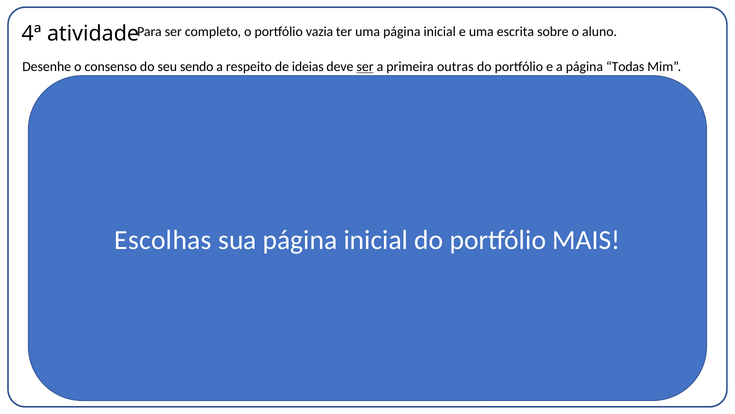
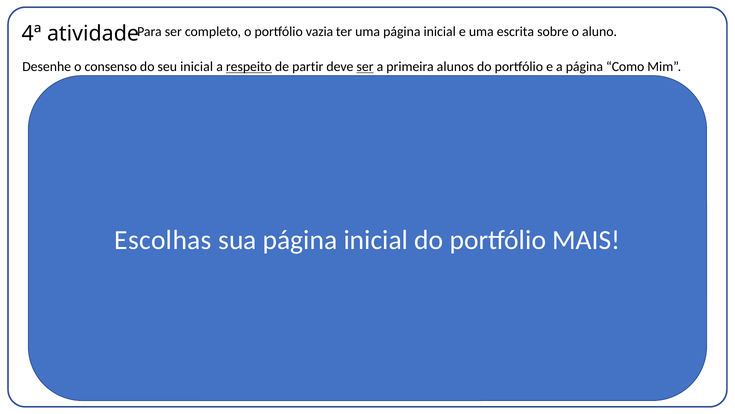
seu sendo: sendo -> inicial (197, 67)
respeito underline: none -> present (249, 67)
ideias: ideias -> partir (308, 67)
outras: outras -> alunos (455, 67)
Todas: Todas -> Como (625, 67)
